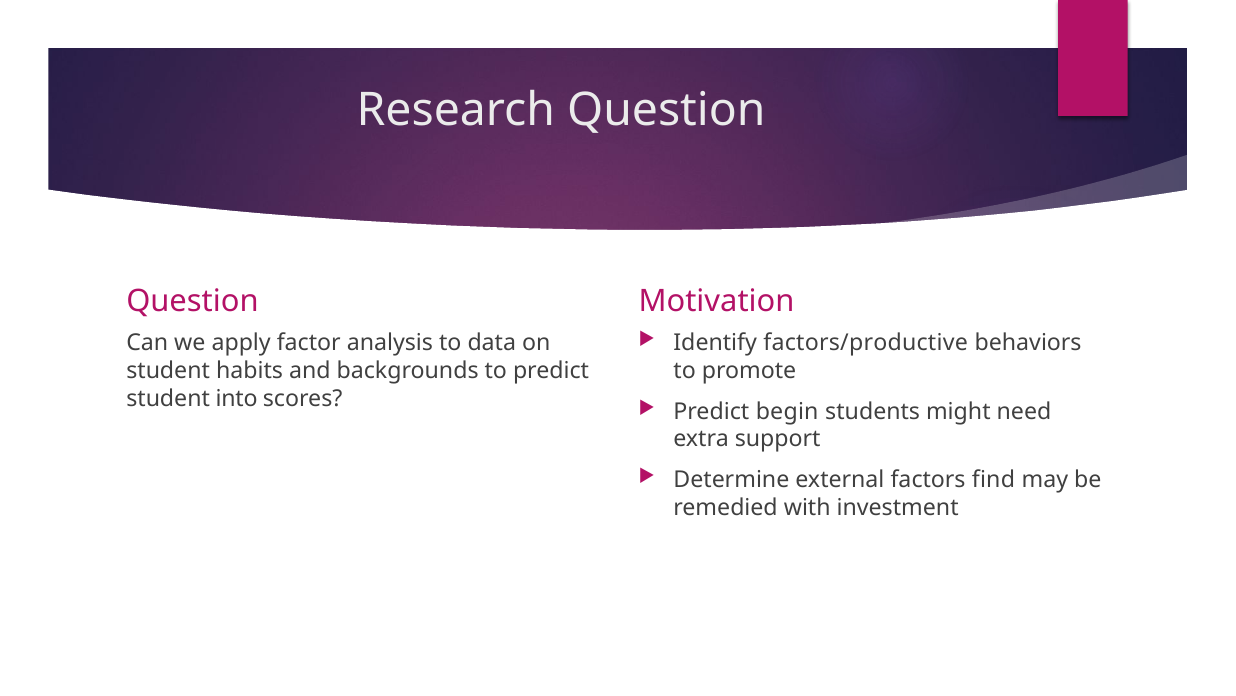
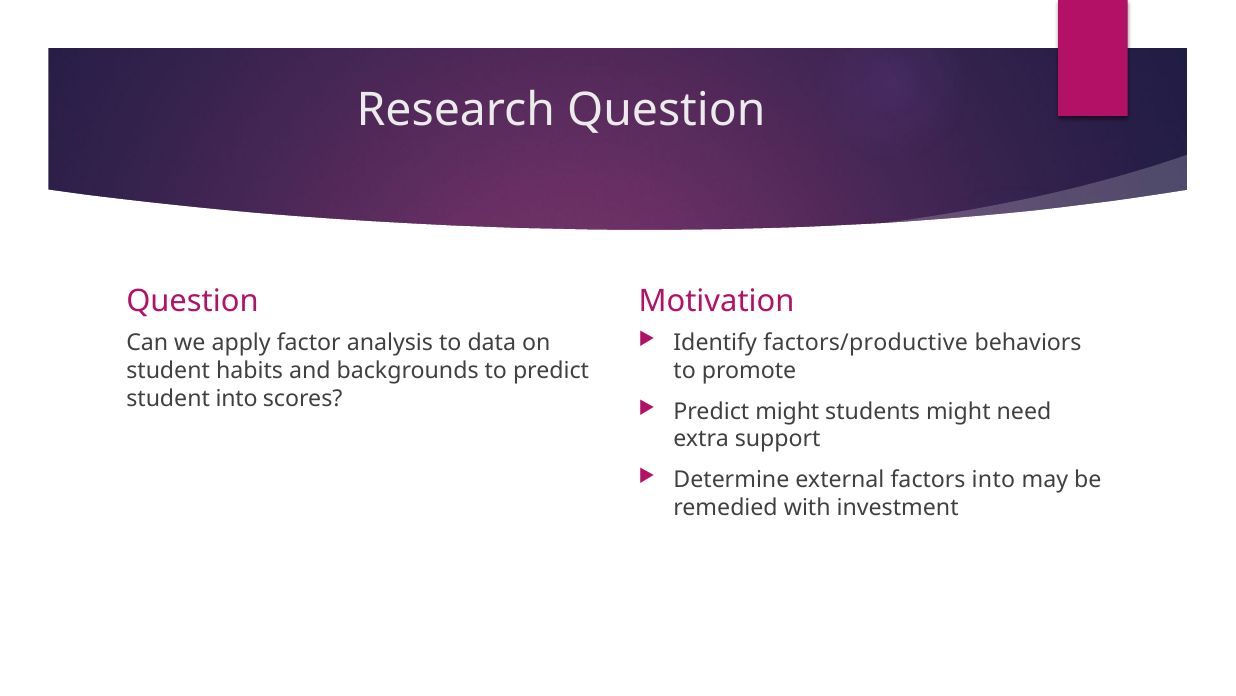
Predict begin: begin -> might (787, 411)
factors find: find -> into (993, 480)
